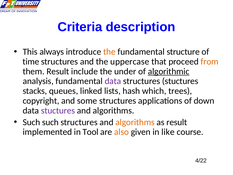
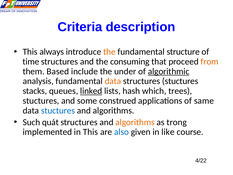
uppercase: uppercase -> consuming (130, 61)
them Result: Result -> Based (58, 71)
data colour: purple -> orange (113, 81)
linked underline: none -> present (91, 91)
copyright: copyright -> stuctures (41, 101)
some structures: structures -> construed (118, 101)
down: down -> same (204, 101)
stuctures colour: purple -> blue (58, 110)
Such such: such -> quát (50, 122)
as result: result -> trong (177, 122)
in Tool: Tool -> This (90, 132)
also colour: orange -> blue (121, 132)
